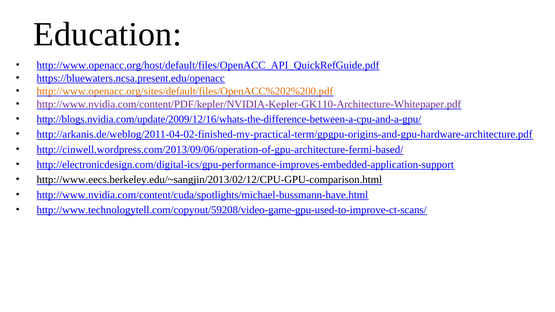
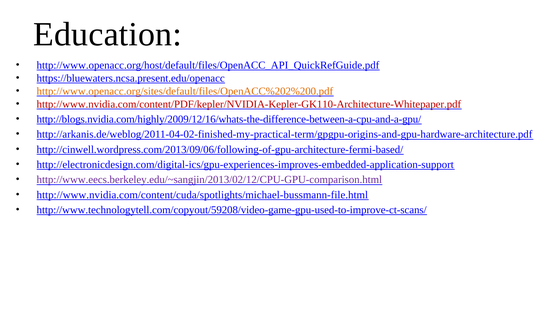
http://www.nvidia.com/content/PDF/kepler/NVIDIA-Kepler-GK110-Architecture-Whitepaper.pdf colour: purple -> red (249, 104)
http://blogs.nvidia.com/update/2009/12/16/whats-the-difference-between-a-cpu-and-a-gpu/: http://blogs.nvidia.com/update/2009/12/16/whats-the-difference-between-a-cpu-and-a-gpu/ -> http://blogs.nvidia.com/highly/2009/12/16/whats-the-difference-between-a-cpu-and-a-gpu/ (229, 119)
http://cinwell.wordpress.com/2013/09/06/operation-of-gpu-architecture-fermi-based/: http://cinwell.wordpress.com/2013/09/06/operation-of-gpu-architecture-fermi-based/ -> http://cinwell.wordpress.com/2013/09/06/following-of-gpu-architecture-fermi-based/ (220, 150)
http://electronicdesign.com/digital-ics/gpu-performance-improves-embedded-application-support: http://electronicdesign.com/digital-ics/gpu-performance-improves-embedded-application-support -> http://electronicdesign.com/digital-ics/gpu-experiences-improves-embedded-application-support (245, 165)
http://www.eecs.berkeley.edu/~sangjin/2013/02/12/CPU-GPU-comparison.html colour: black -> purple (209, 180)
http://www.nvidia.com/content/cuda/spotlights/michael-bussmann-have.html: http://www.nvidia.com/content/cuda/spotlights/michael-bussmann-have.html -> http://www.nvidia.com/content/cuda/spotlights/michael-bussmann-file.html (202, 195)
